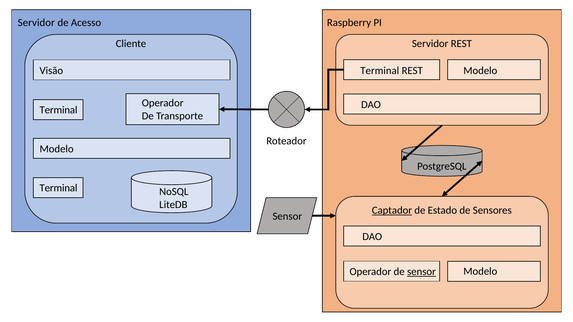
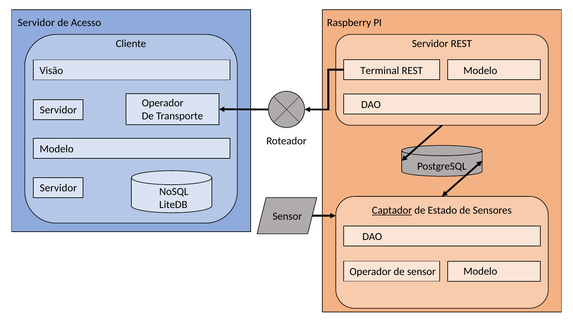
Terminal: Terminal -> Servidor (58, 110)
Terminal: Terminal -> Servidor (58, 188)
sensor underline: present -> none (421, 272)
